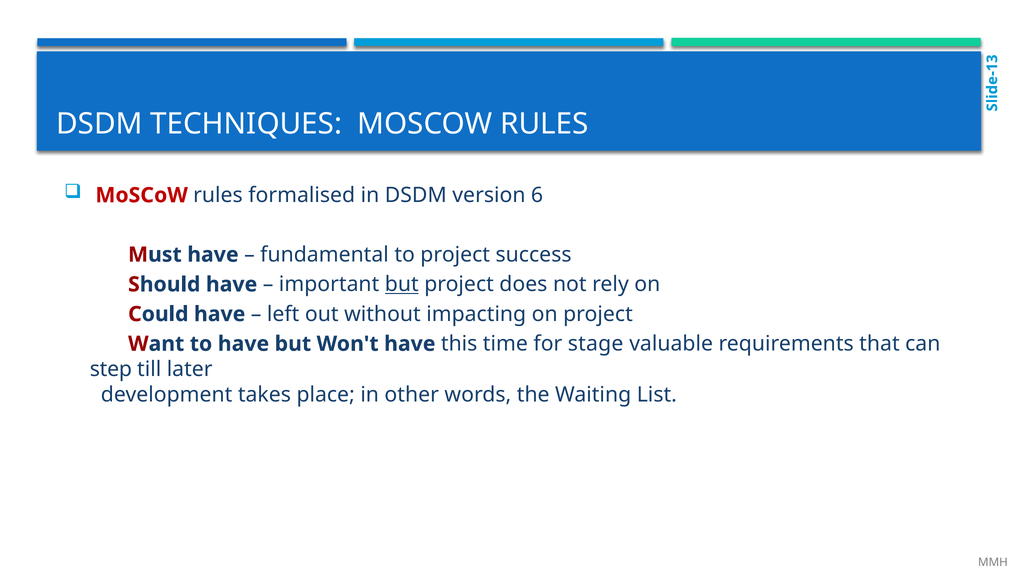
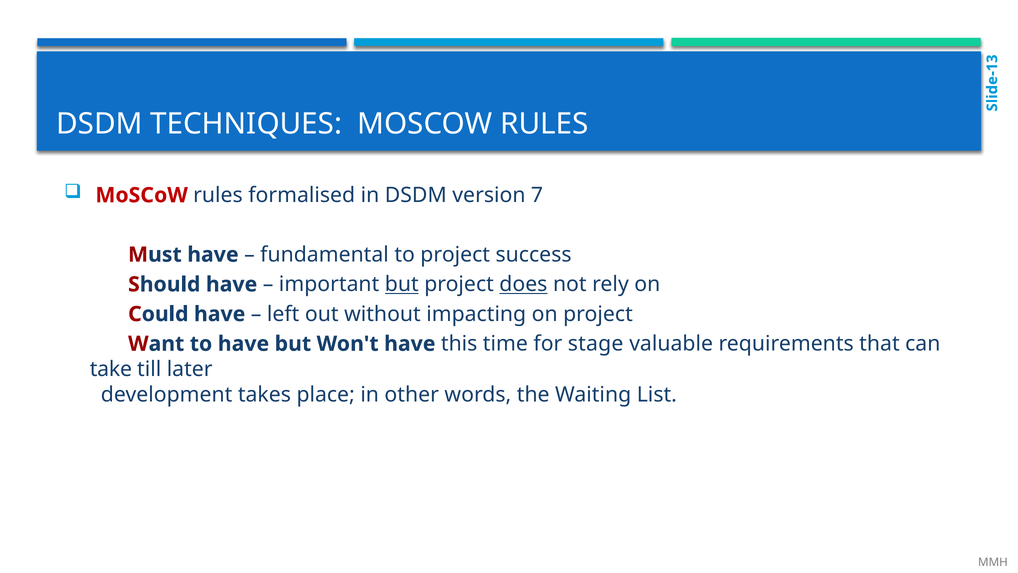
6: 6 -> 7 (537, 195)
does underline: none -> present (523, 284)
step: step -> take (111, 369)
